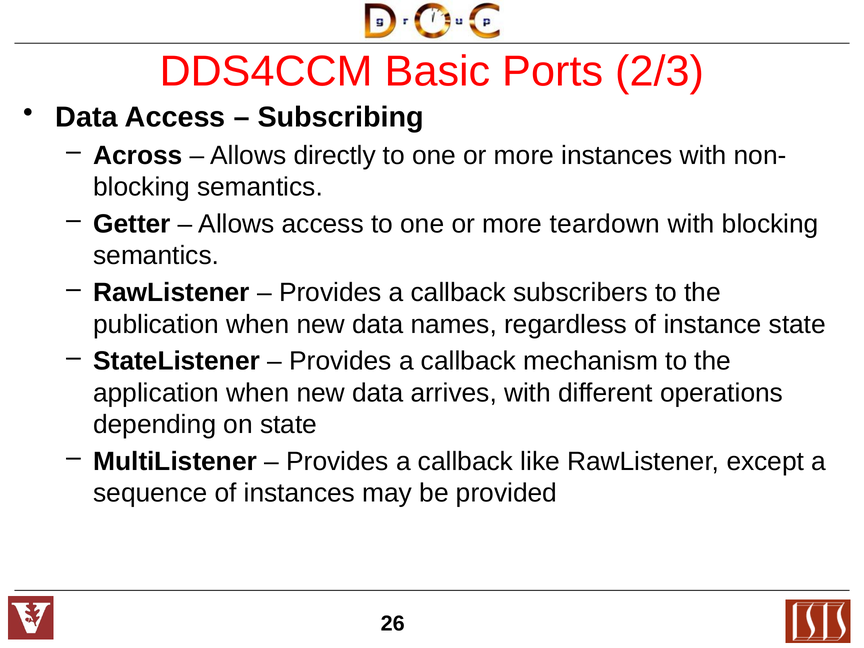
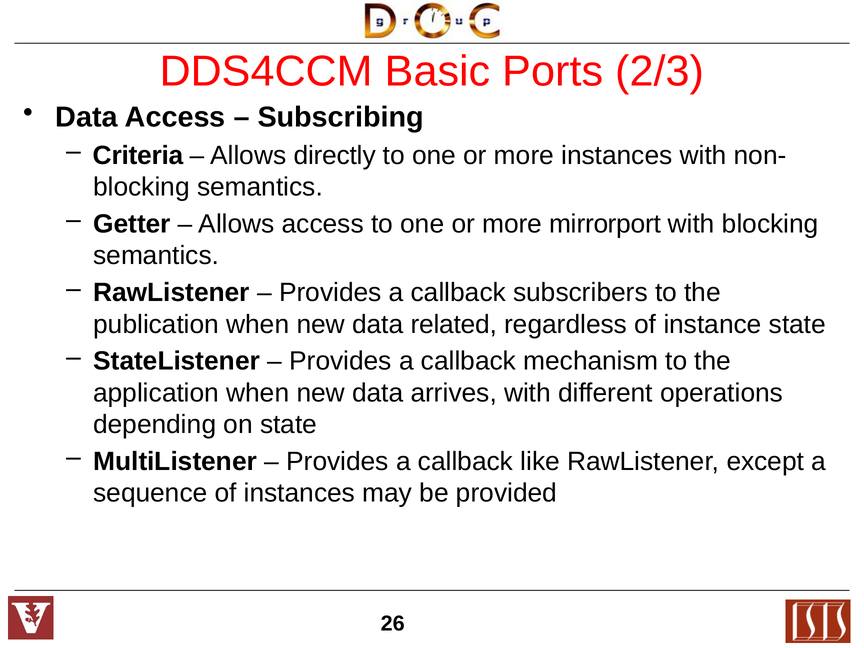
Across: Across -> Criteria (138, 155)
teardown: teardown -> mirrorport (605, 224)
names: names -> related (454, 324)
